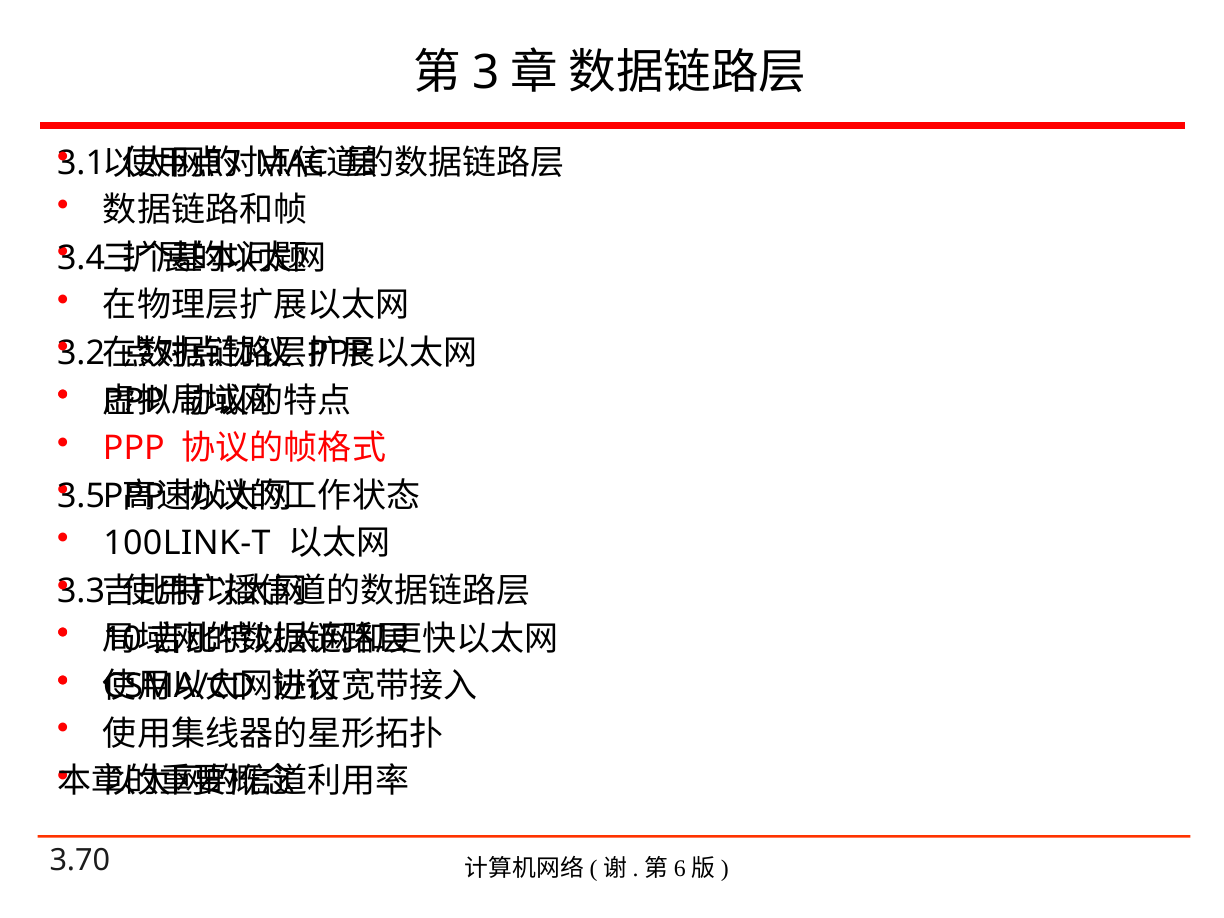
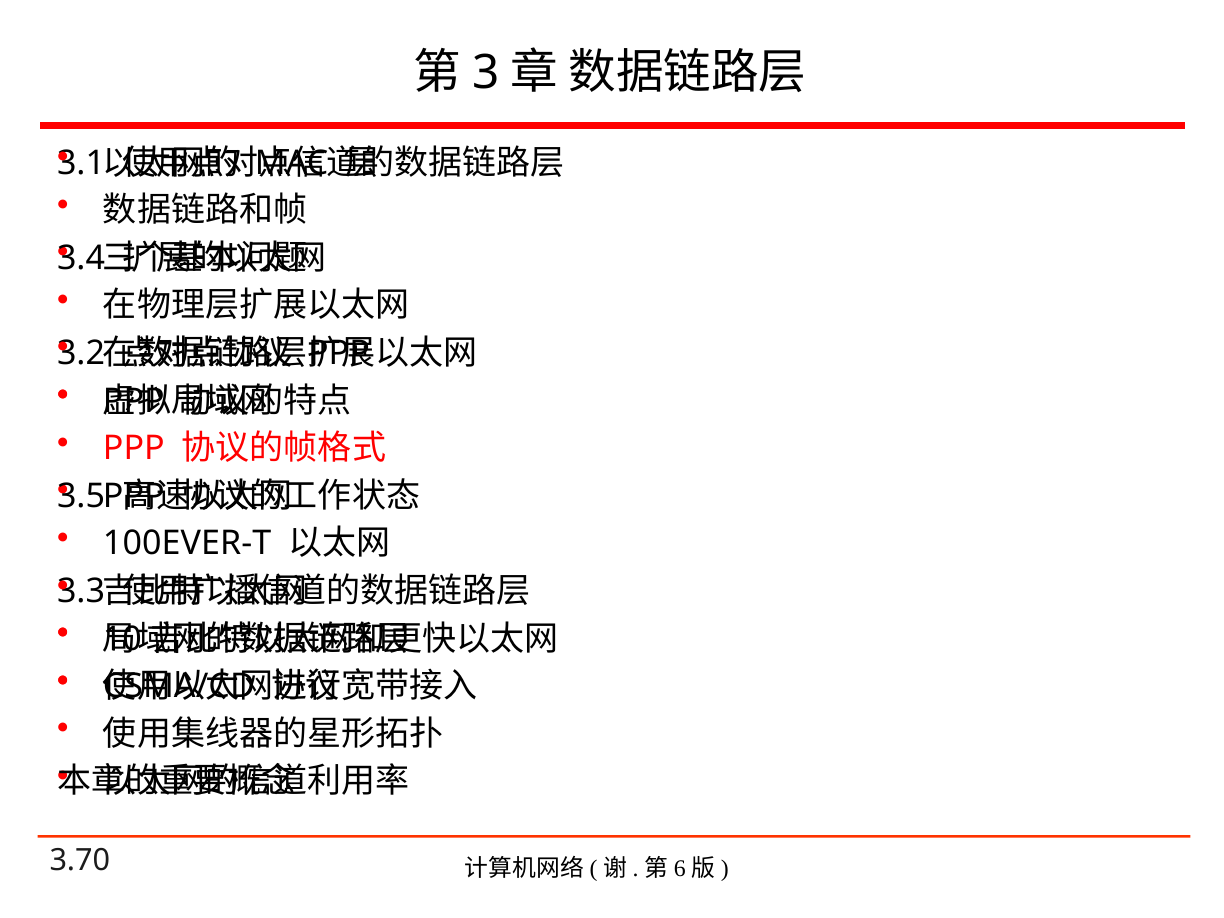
100LINK-T: 100LINK-T -> 100EVER-T (187, 544)
